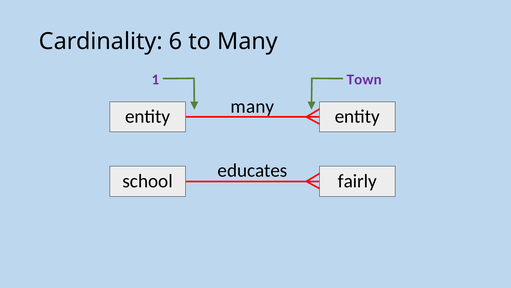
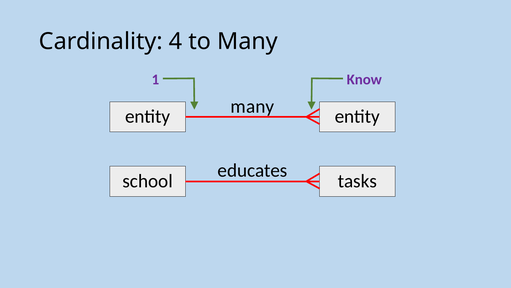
6: 6 -> 4 (176, 41)
Town: Town -> Know (364, 79)
fairly: fairly -> tasks (357, 181)
